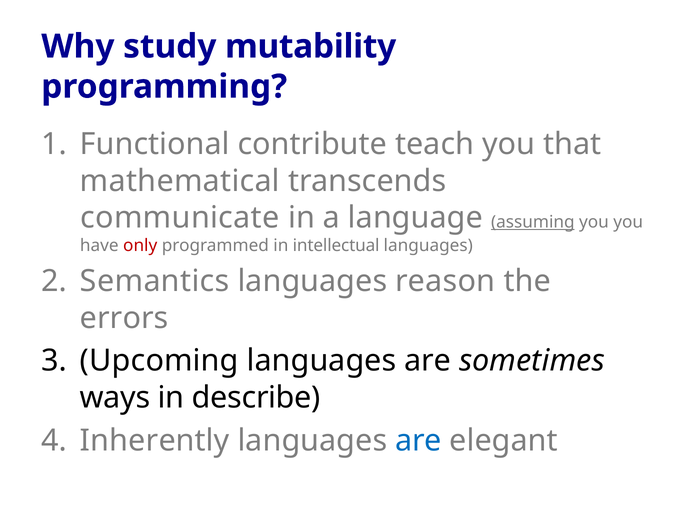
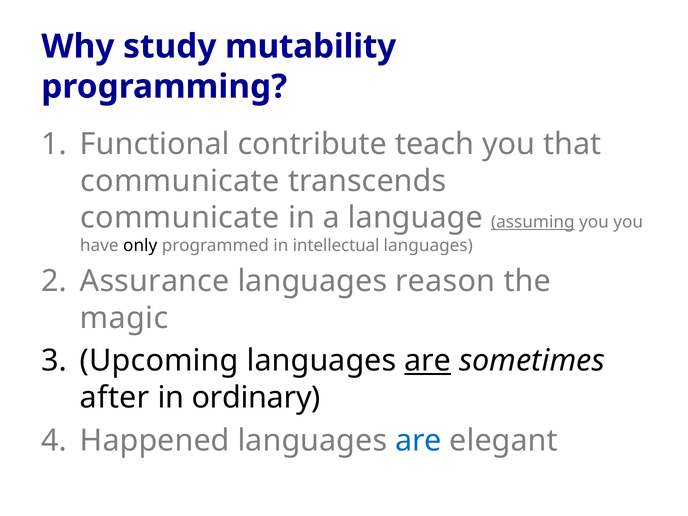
mathematical: mathematical -> communicate (180, 181)
only colour: red -> black (140, 246)
Semantics: Semantics -> Assurance (155, 281)
errors: errors -> magic (124, 318)
are underline: none -> present (428, 361)
ways: ways -> after (115, 398)
describe: describe -> ordinary (256, 398)
Inherently: Inherently -> Happened (155, 440)
